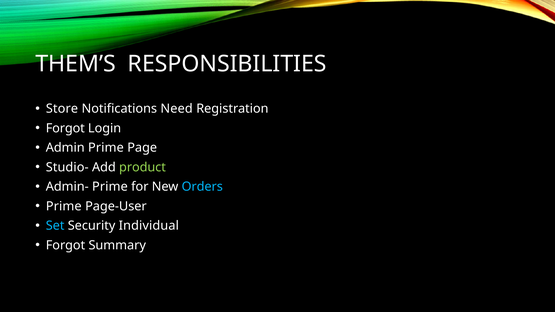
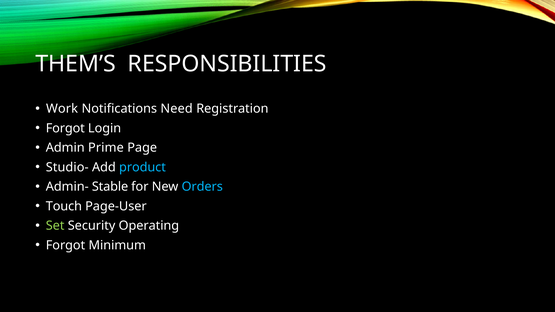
Store: Store -> Work (62, 109)
product colour: light green -> light blue (142, 167)
Admin- Prime: Prime -> Stable (110, 187)
Prime: Prime -> Touch (64, 206)
Set colour: light blue -> light green (55, 226)
Individual: Individual -> Operating (149, 226)
Summary: Summary -> Minimum (117, 245)
